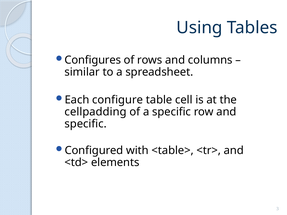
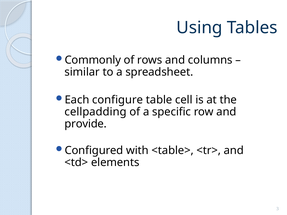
Configures: Configures -> Commonly (93, 60)
specific: specific -> provide (86, 124)
